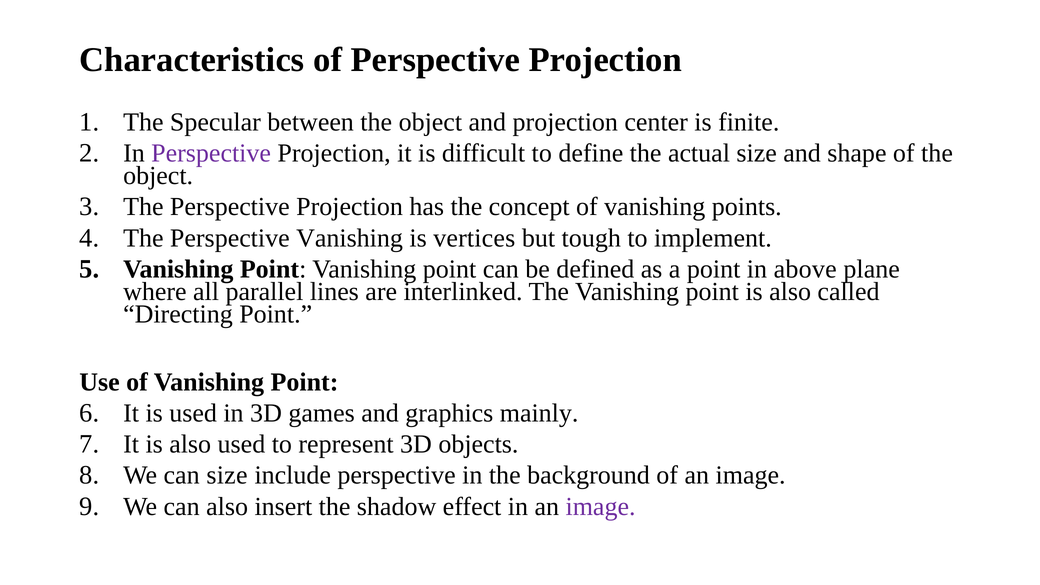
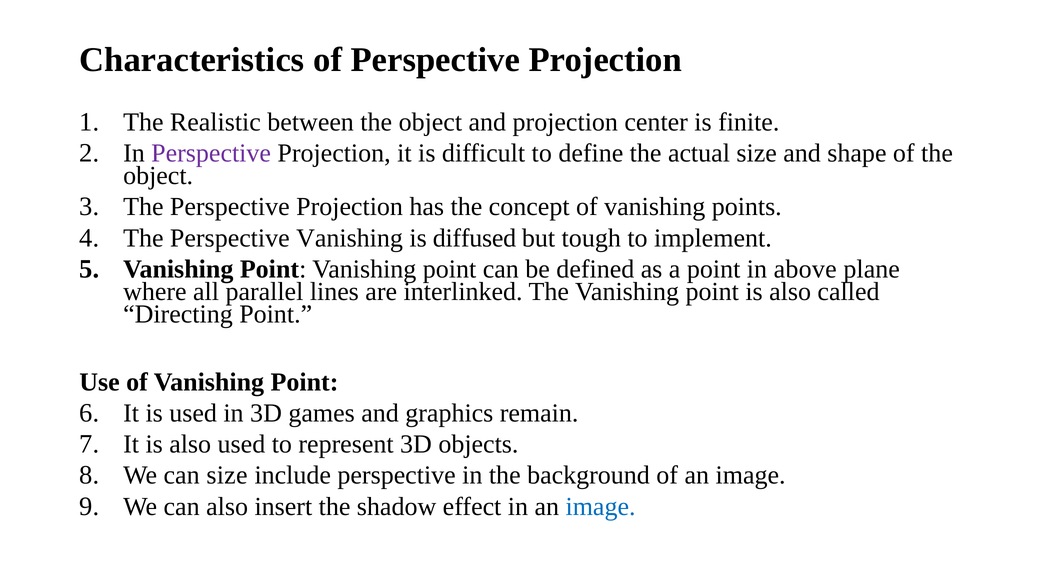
Specular: Specular -> Realistic (215, 122)
vertices: vertices -> diffused (474, 238)
mainly: mainly -> remain (539, 413)
image colour: purple -> blue (601, 507)
